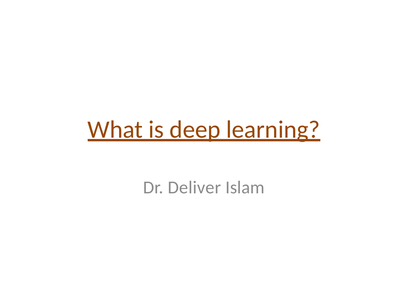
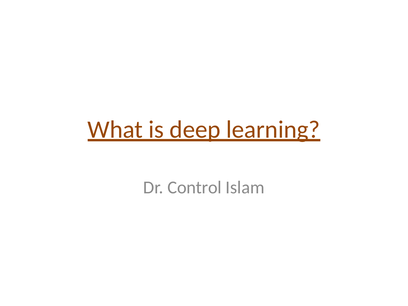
Deliver: Deliver -> Control (195, 188)
